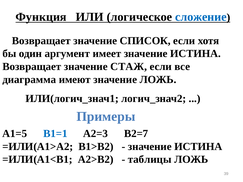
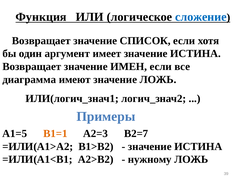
СТАЖ: СТАЖ -> ИМЕН (129, 67)
B1=1 colour: blue -> orange (55, 134)
таблицы: таблицы -> нужному (150, 160)
